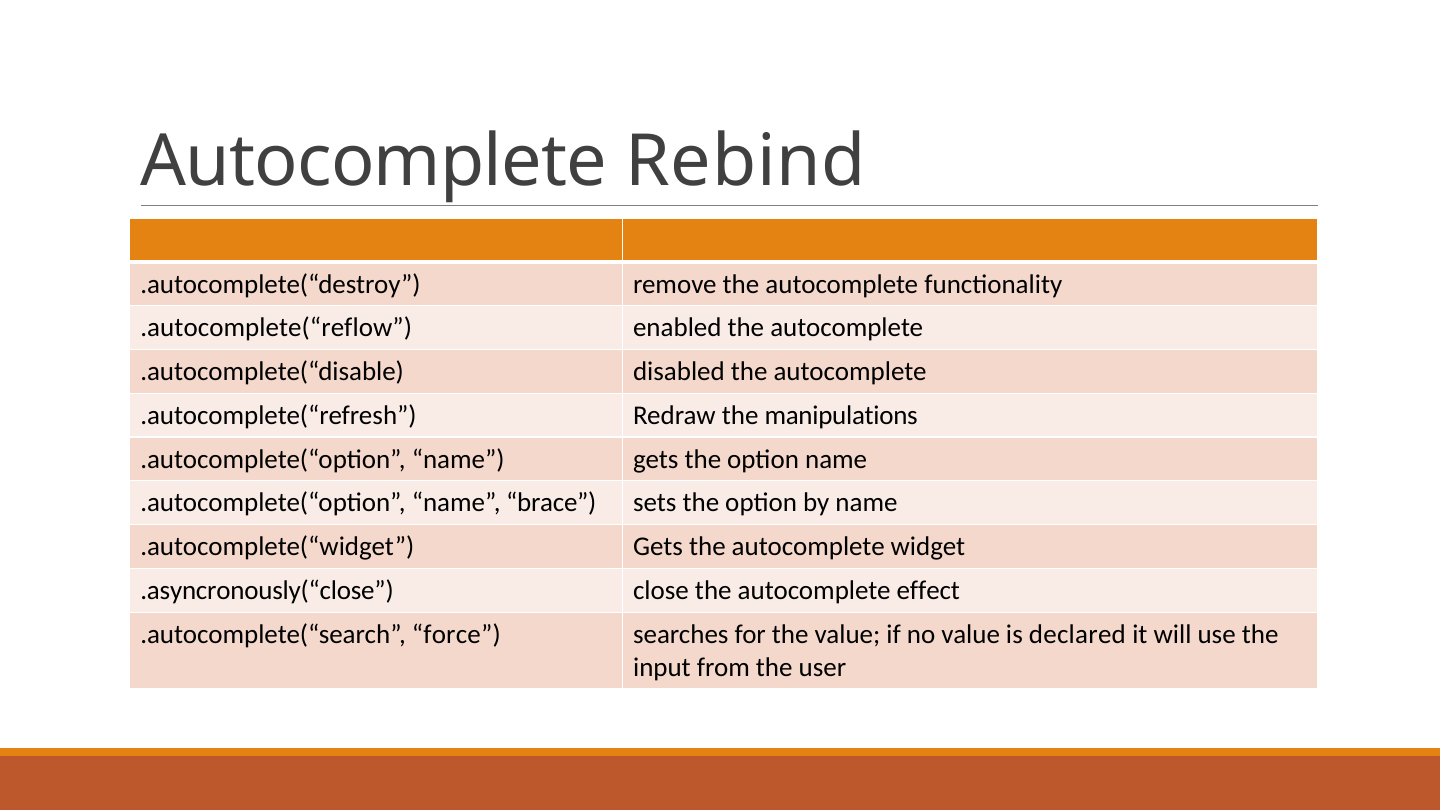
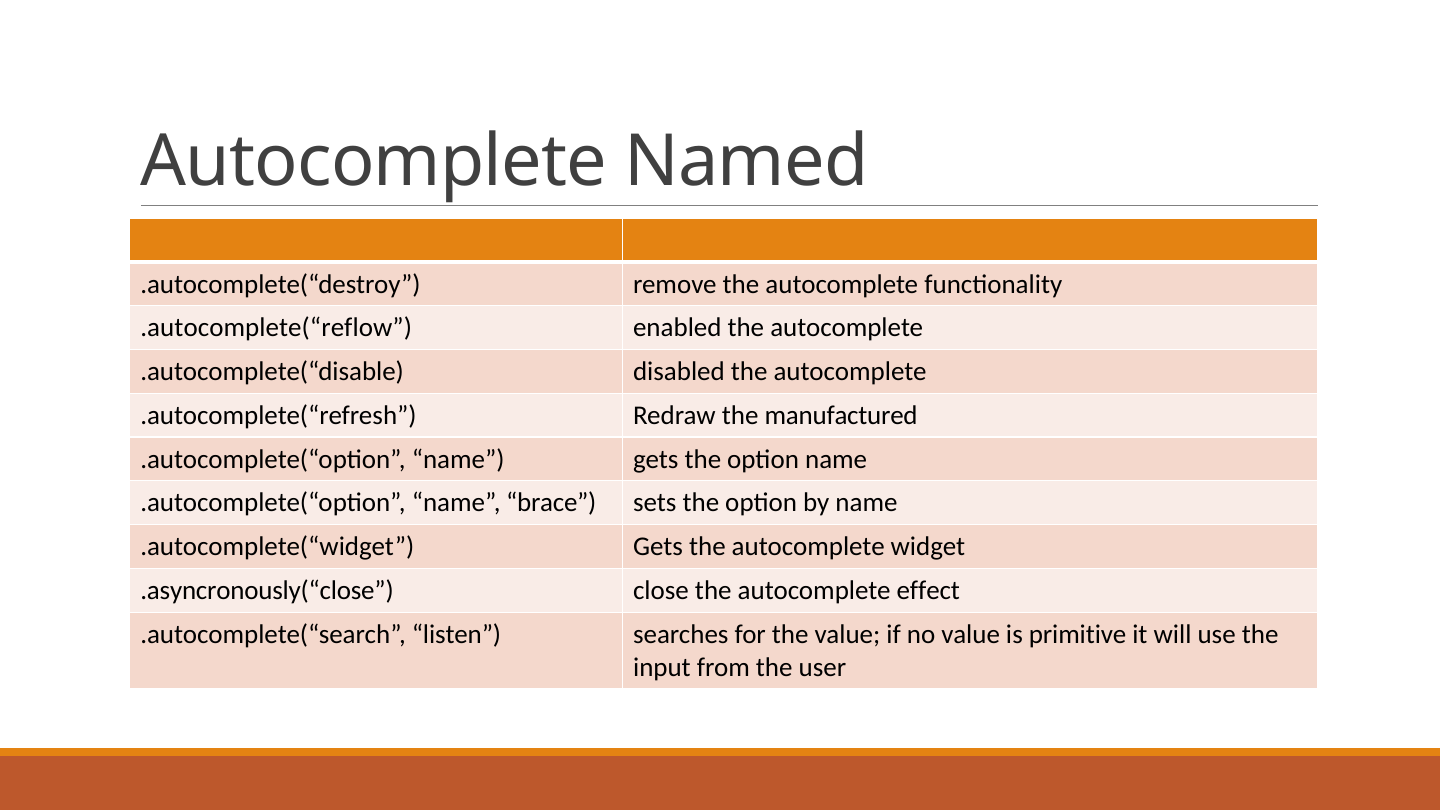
Rebind: Rebind -> Named (746, 161)
manipulations: manipulations -> manufactured (841, 415)
force: force -> listen (456, 634)
declared: declared -> primitive (1078, 634)
